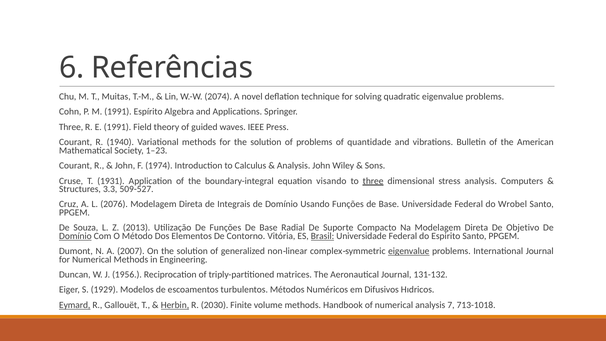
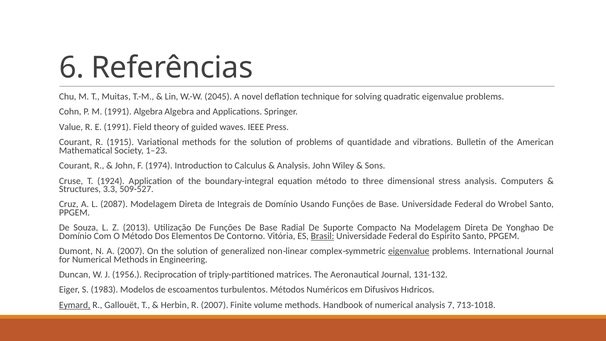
2074: 2074 -> 2045 (218, 97)
1991 Espírito: Espírito -> Algebra (148, 112)
Three: Three -> Value (71, 127)
1940: 1940 -> 1915 (120, 142)
1931: 1931 -> 1924 (111, 181)
equation visando: visando -> método (331, 181)
three underline: present -> none (373, 181)
2076: 2076 -> 2087 (114, 204)
Objetivo: Objetivo -> Yonghao (523, 228)
Domínio underline: present -> none (75, 236)
1929: 1929 -> 1983 (104, 290)
Herbin underline: present -> none (175, 305)
R 2030: 2030 -> 2007 (215, 305)
